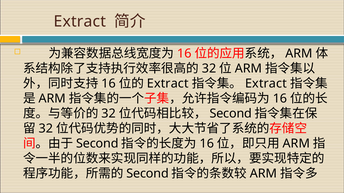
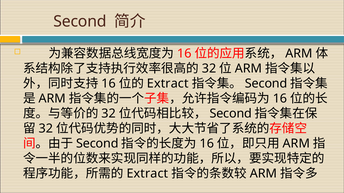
Extract: Extract -> Second (80, 22)
Extract: Extract -> Second (266, 84)
Second: Second -> Extract (147, 174)
